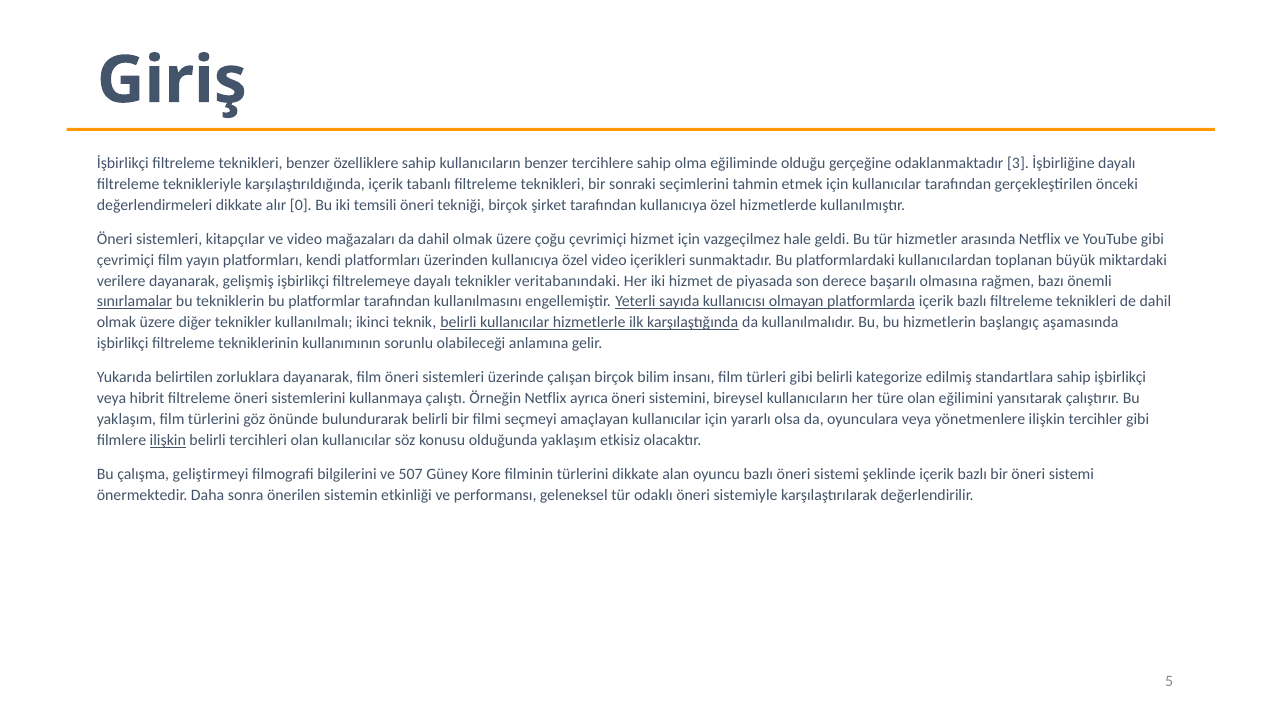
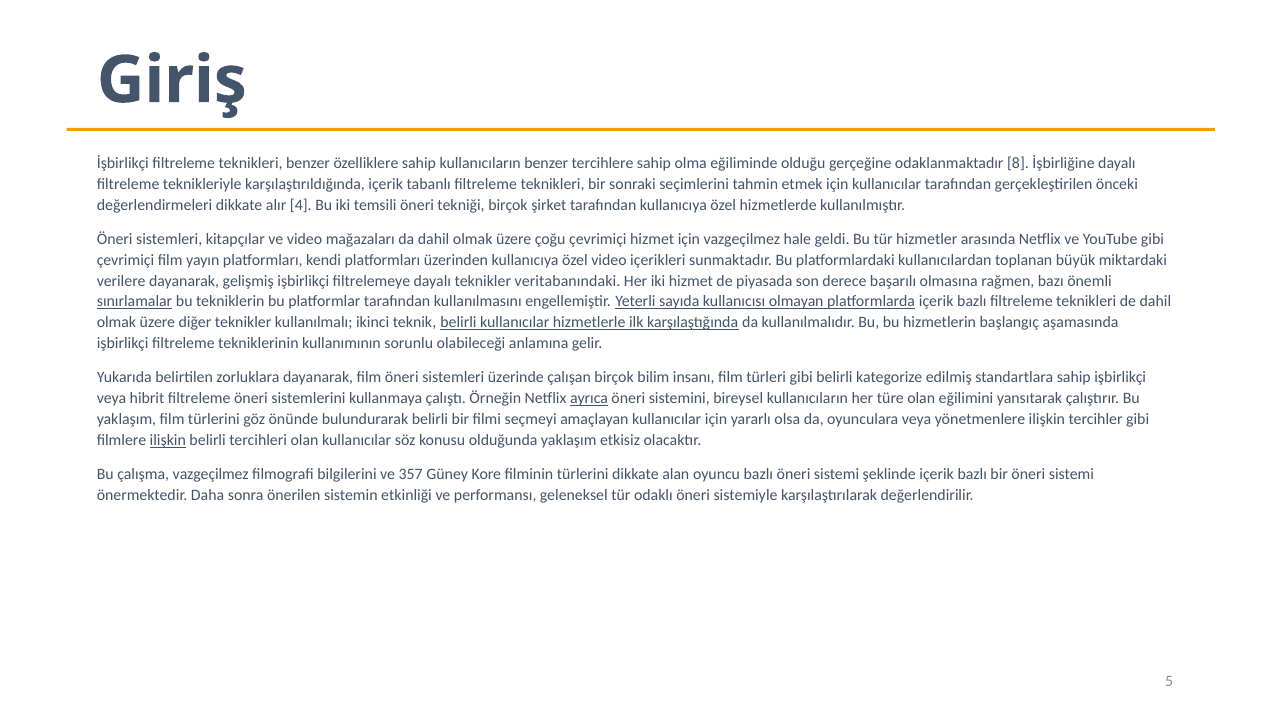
3: 3 -> 8 (1018, 163)
0: 0 -> 4 (301, 205)
ayrıca underline: none -> present (589, 399)
çalışma geliştirmeyi: geliştirmeyi -> vazgeçilmez (211, 475)
507: 507 -> 357 (411, 475)
